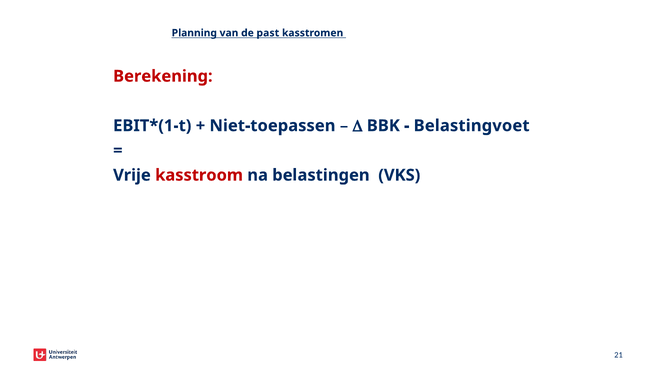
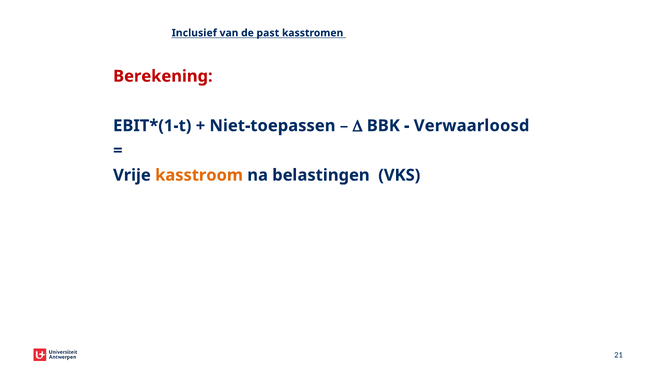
Planning: Planning -> Inclusief (194, 33)
Belastingvoet: Belastingvoet -> Verwaarloosd (472, 126)
kasstroom colour: red -> orange (199, 175)
